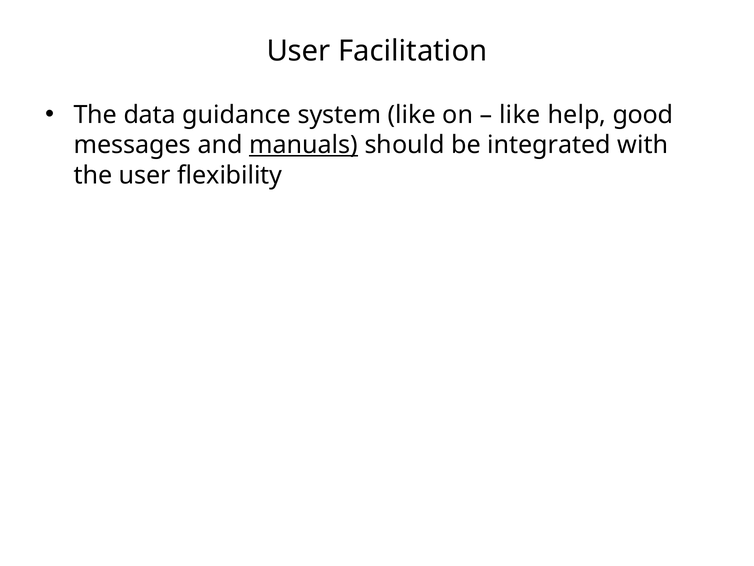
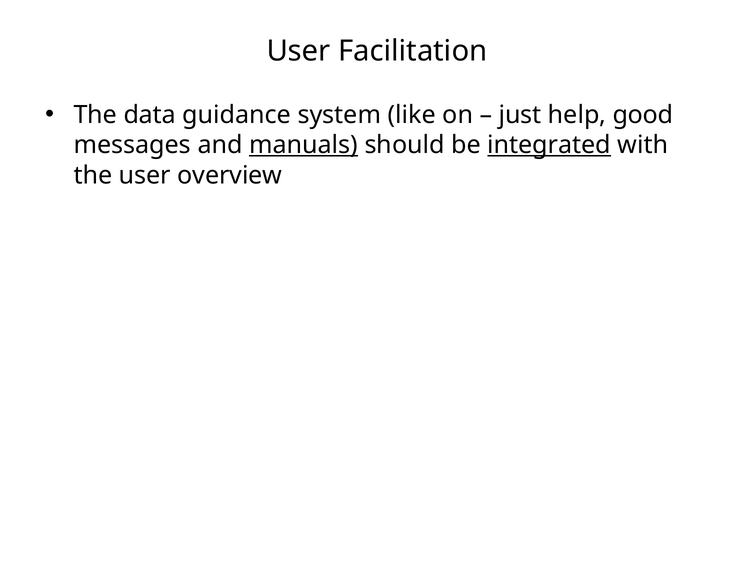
like: like -> just (520, 115)
integrated underline: none -> present (549, 145)
flexibility: flexibility -> overview (230, 175)
